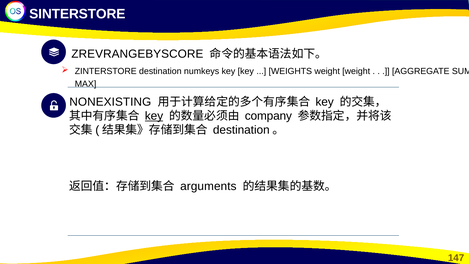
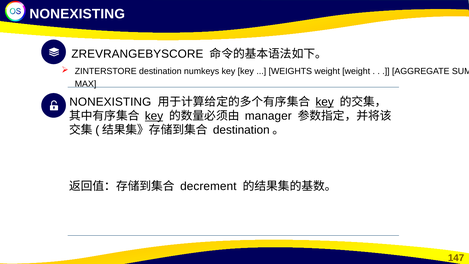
SINTERSTORE: SINTERSTORE -> NONEXISTING (77, 14)
key underline: none -> present (325, 102)
company: company -> manager (268, 116)
arguments: arguments -> decrement (208, 186)
